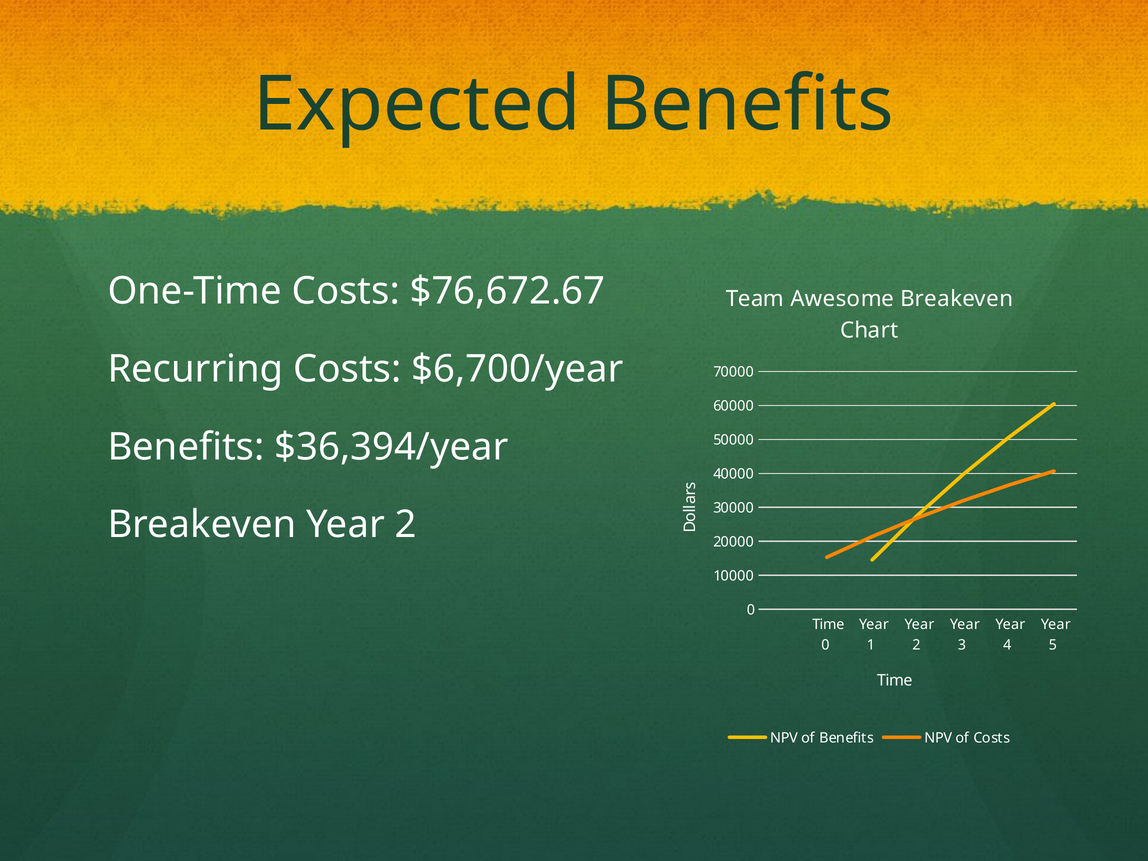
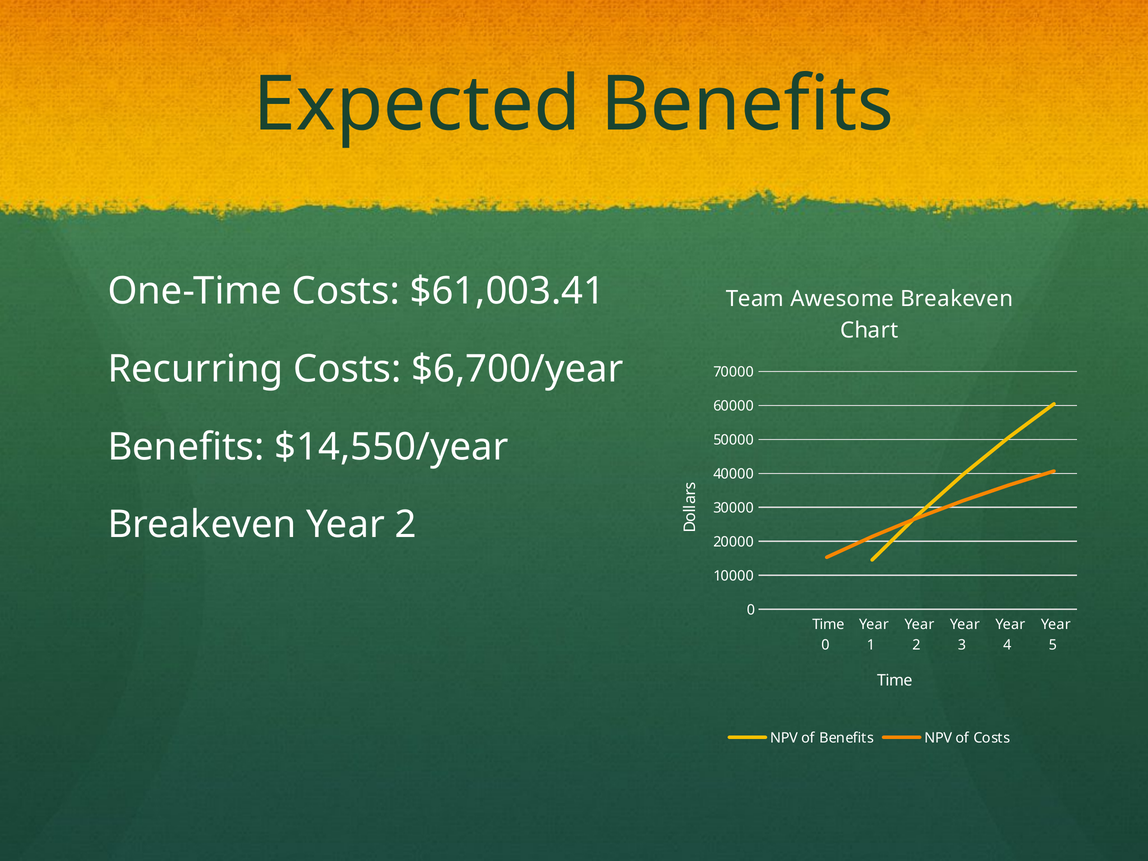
$76,672.67: $76,672.67 -> $61,003.41 (507, 291)
$36,394/year: $36,394/year -> $14,550/year (391, 447)
